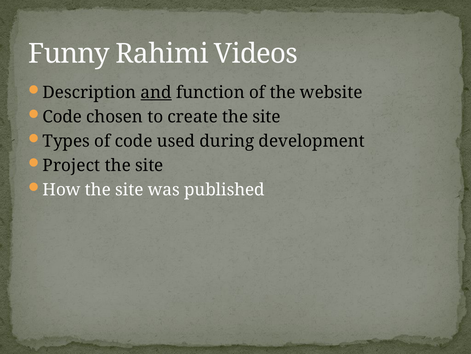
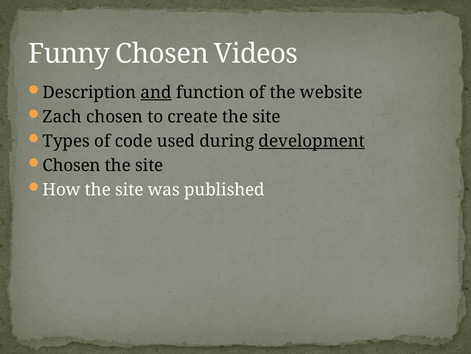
Funny Rahimi: Rahimi -> Chosen (162, 54)
Code: Code -> Zach (62, 117)
development underline: none -> present (312, 141)
Project: Project -> Chosen (72, 165)
